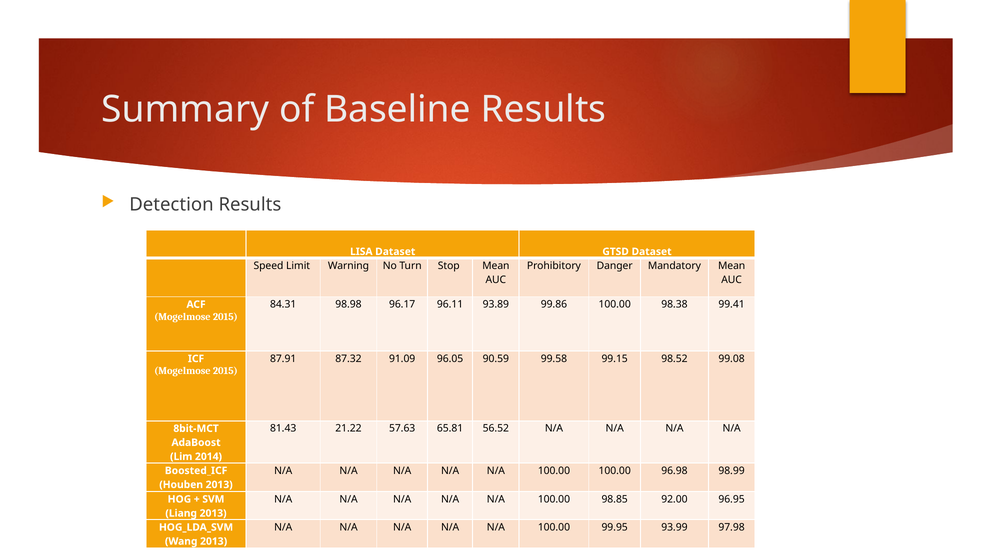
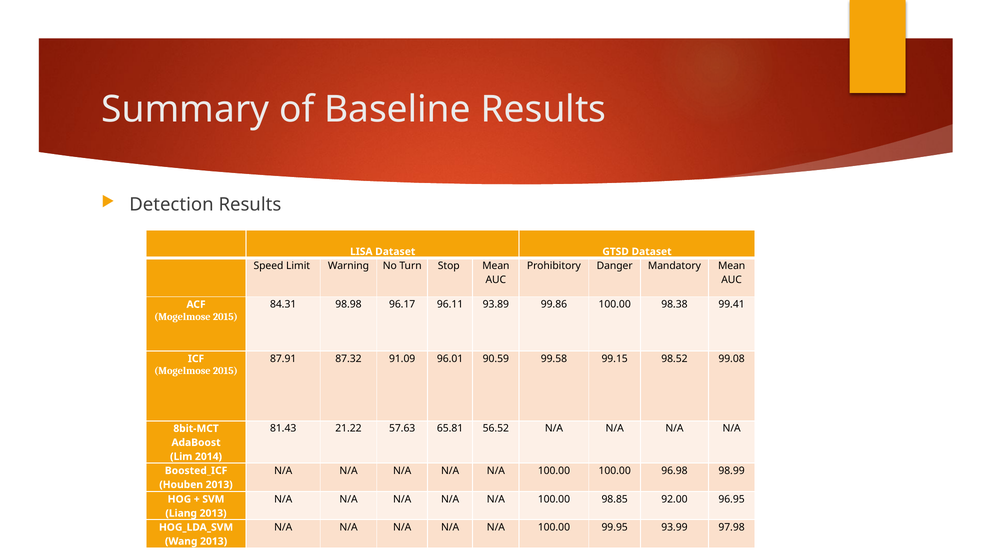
96.05: 96.05 -> 96.01 (450, 359)
